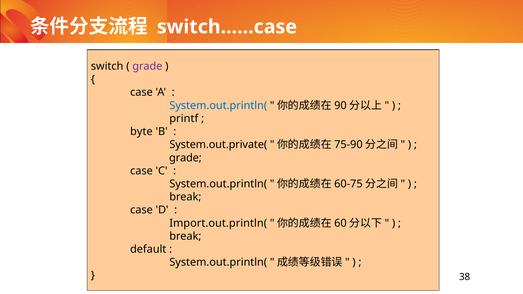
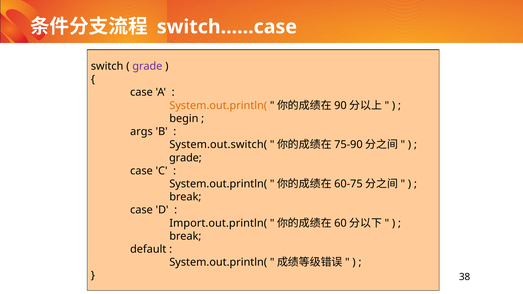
System.out.println( colour: blue -> orange (218, 106)
printf: printf -> begin (184, 119)
byte: byte -> args (141, 132)
System.out.private(: System.out.private( -> System.out.switch( (218, 145)
